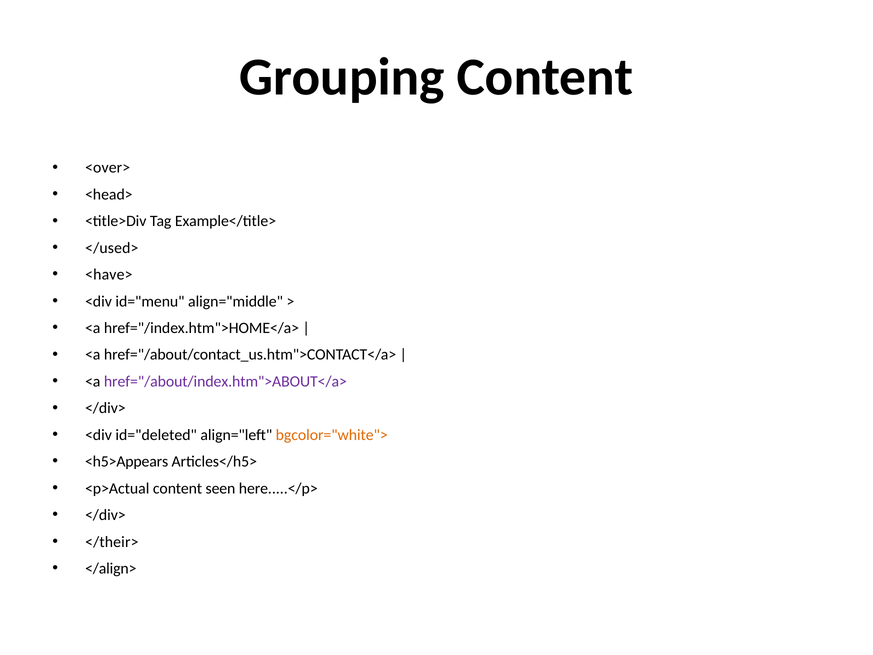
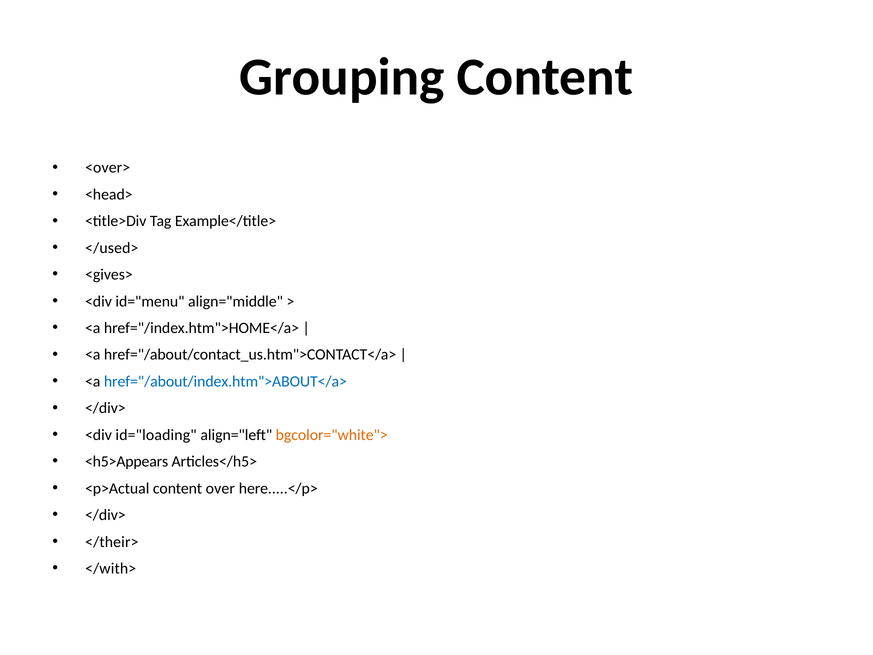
<have>: <have> -> <gives> (109, 275)
href="/about/index.htm">ABOUT</a> colour: purple -> blue (225, 381)
id="deleted: id="deleted -> id="loading (156, 435)
seen: seen -> over (220, 488)
</align>: </align> -> </with> (111, 568)
